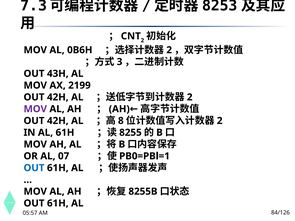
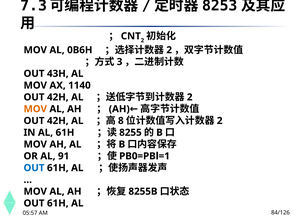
2199: 2199 -> 1140 (79, 85)
MOV colour: purple -> orange (35, 109)
07: 07 -> 91 (64, 156)
